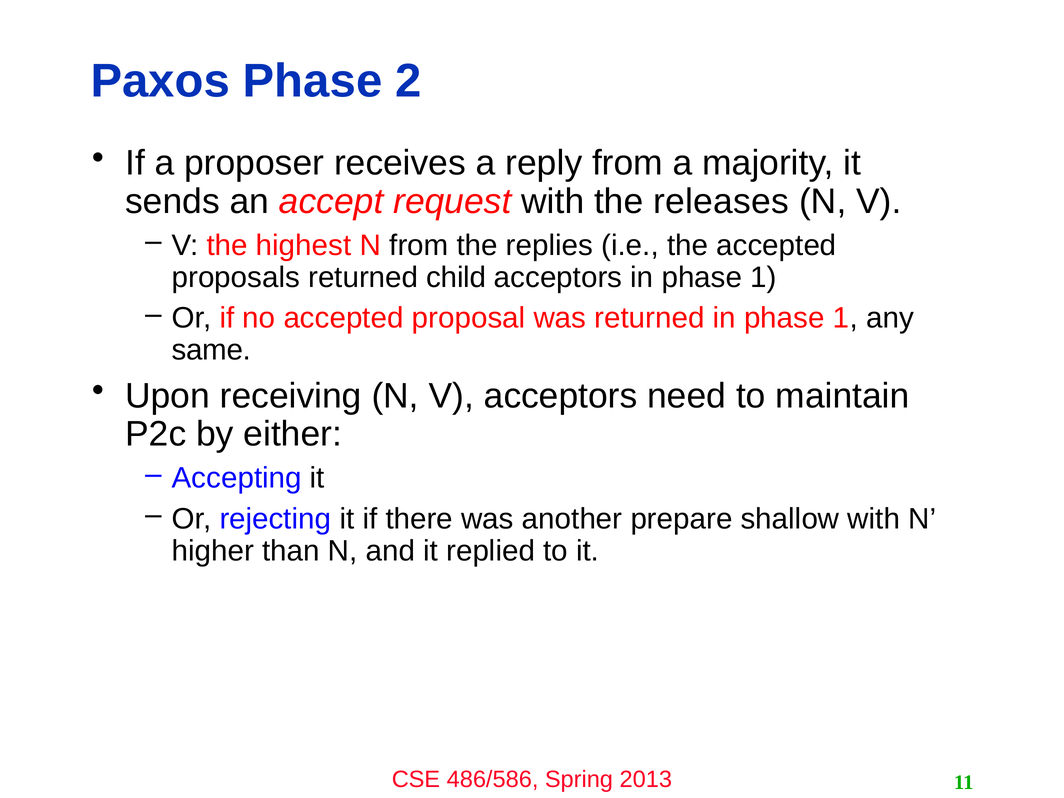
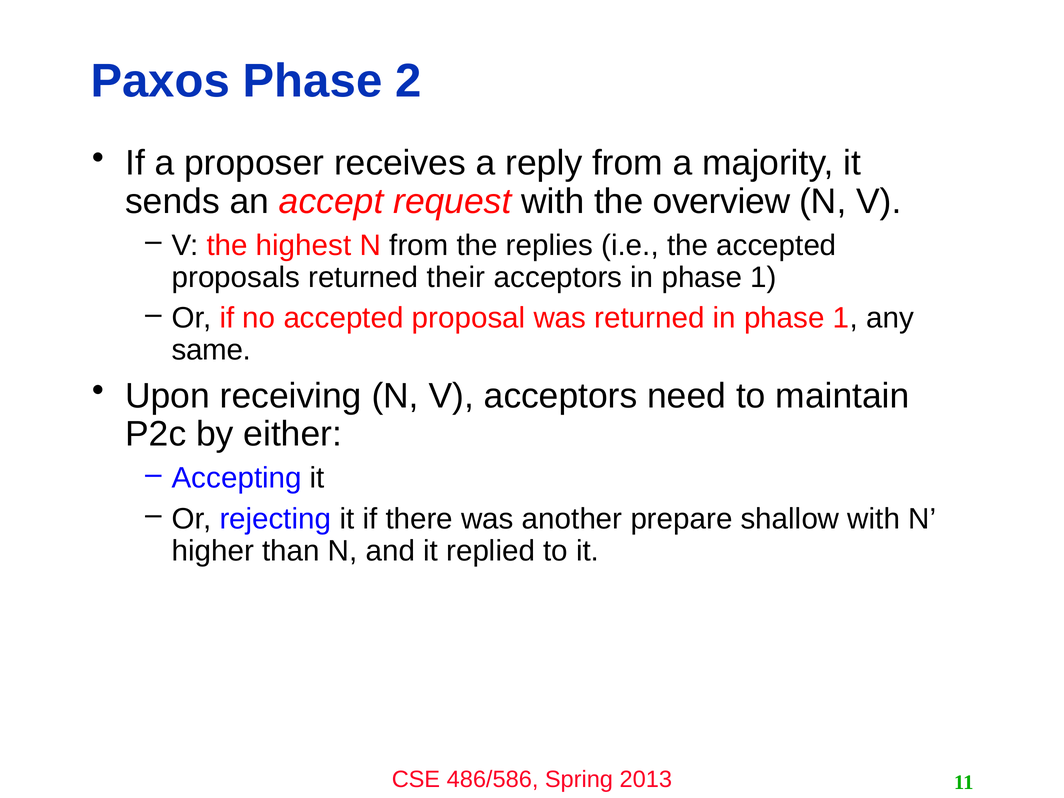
releases: releases -> overview (721, 202)
child: child -> their (456, 277)
